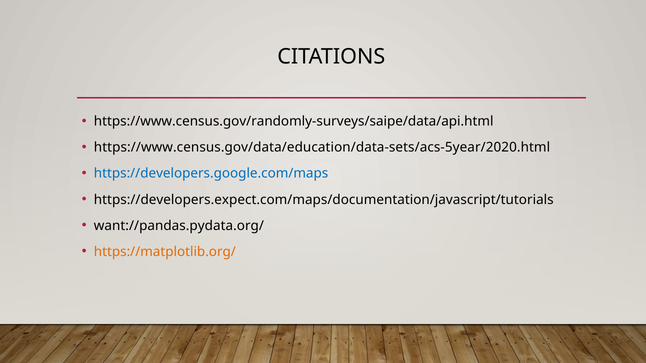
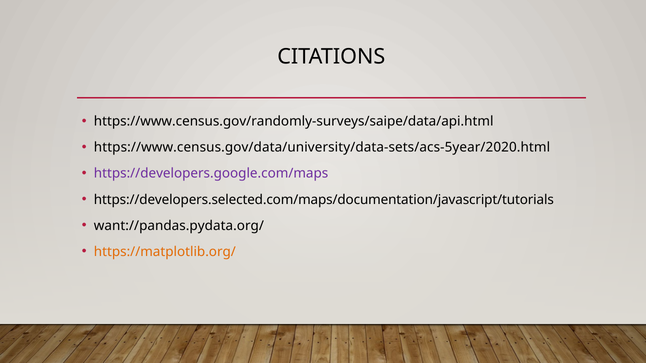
https://www.census.gov/data/education/data-sets/acs-5year/2020.html: https://www.census.gov/data/education/data-sets/acs-5year/2020.html -> https://www.census.gov/data/university/data-sets/acs-5year/2020.html (322, 148)
https://developers.google.com/maps colour: blue -> purple (211, 174)
https://developers.expect.com/maps/documentation/javascript/tutorials: https://developers.expect.com/maps/documentation/javascript/tutorials -> https://developers.selected.com/maps/documentation/javascript/tutorials (324, 200)
